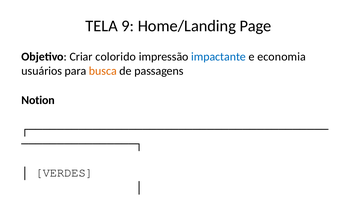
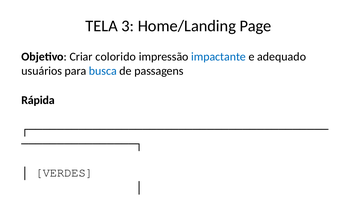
TELA 9: 9 -> 3 (128, 26)
e economia: economia -> adequado (282, 57)
busca colour: orange -> blue (103, 71)
Notion: Notion -> Rápida (38, 100)
